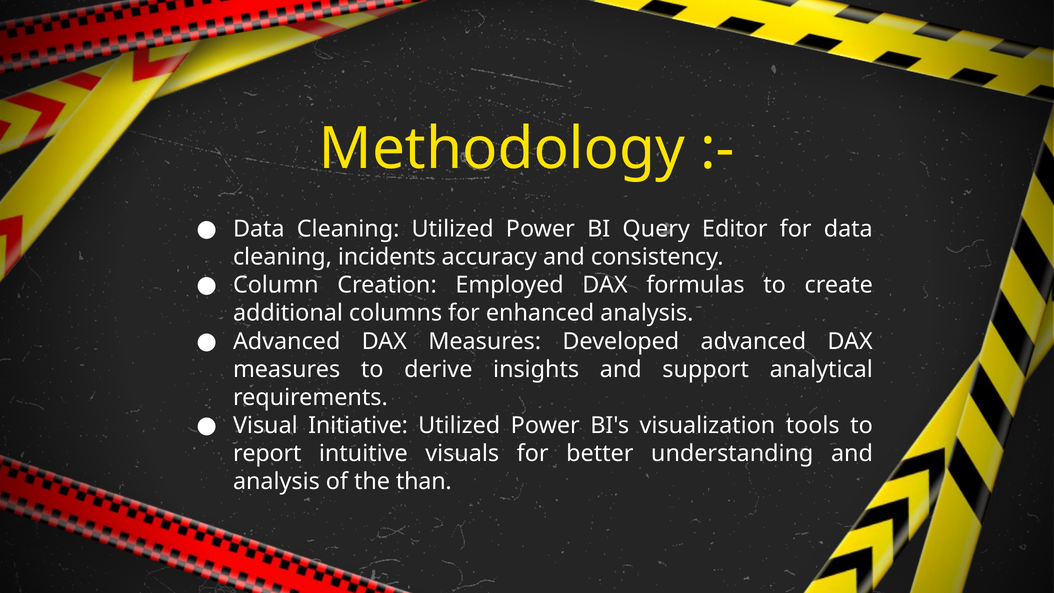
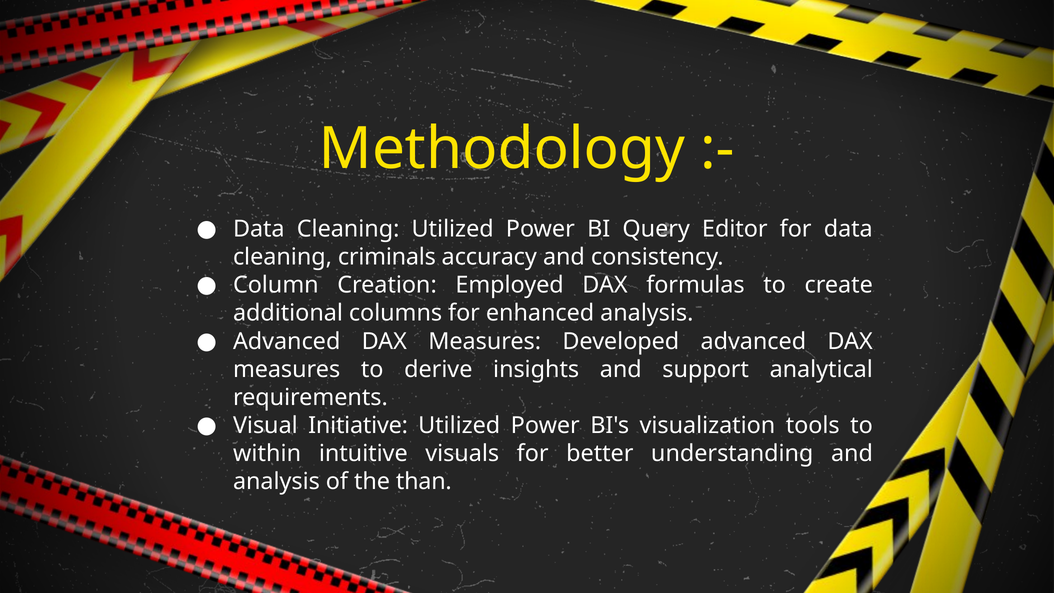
incidents: incidents -> criminals (387, 257)
report: report -> within (267, 454)
